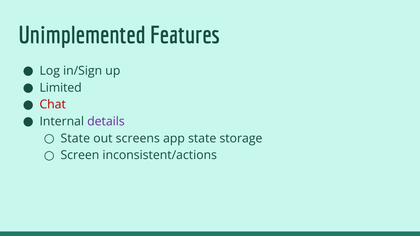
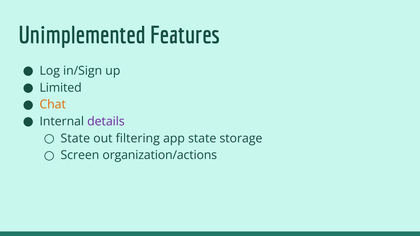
Chat colour: red -> orange (53, 105)
screens: screens -> filtering (138, 138)
inconsistent/actions: inconsistent/actions -> organization/actions (160, 155)
